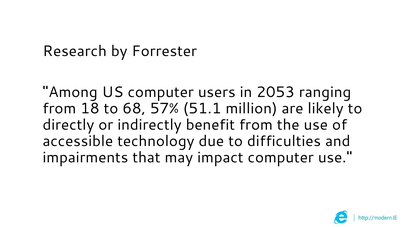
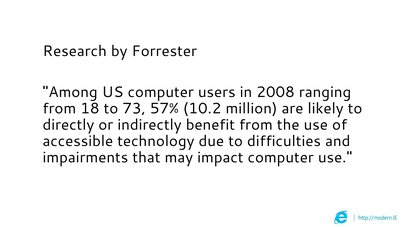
2053: 2053 -> 2008 (276, 92)
68: 68 -> 73 (134, 108)
51.1: 51.1 -> 10.2 (202, 108)
